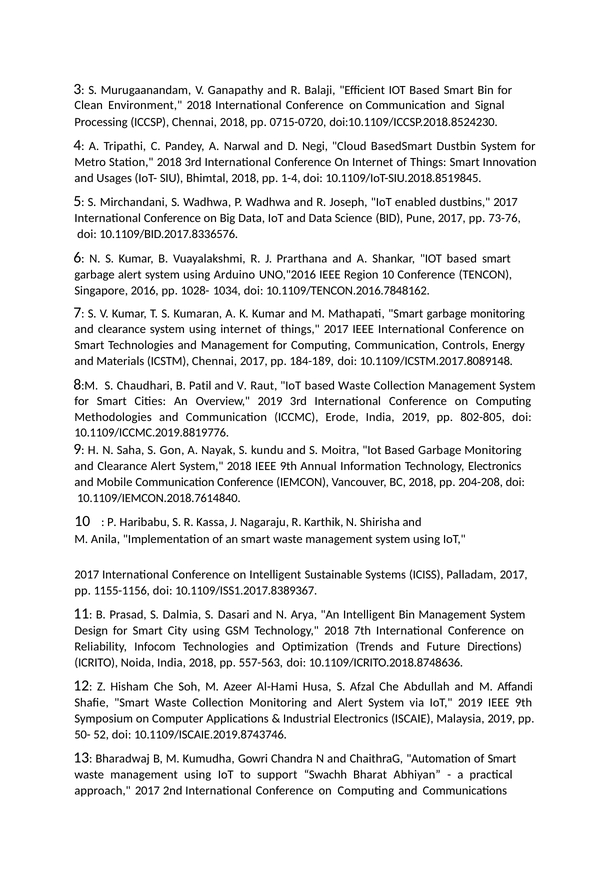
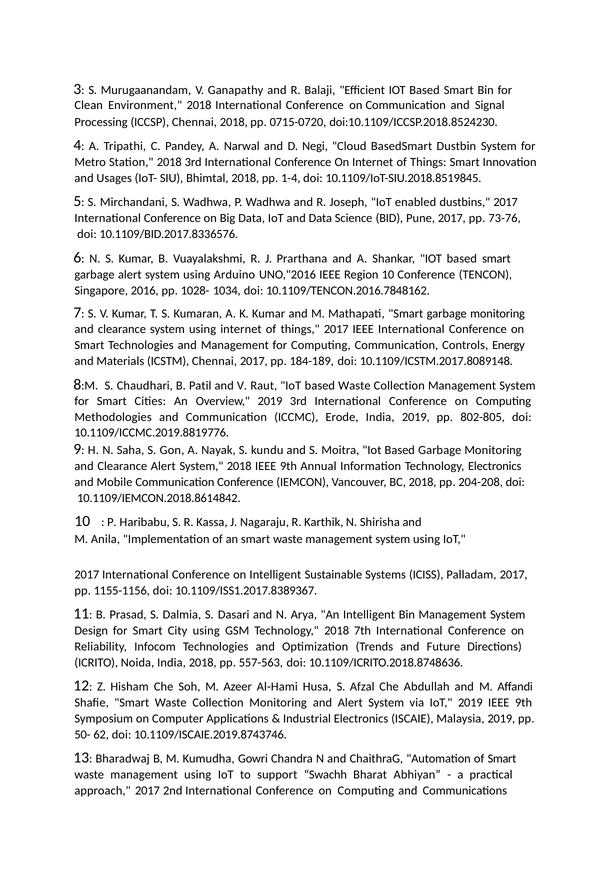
10.1109/IEMCON.2018.7614840: 10.1109/IEMCON.2018.7614840 -> 10.1109/IEMCON.2018.8614842 (159, 498)
52: 52 -> 62 (101, 735)
